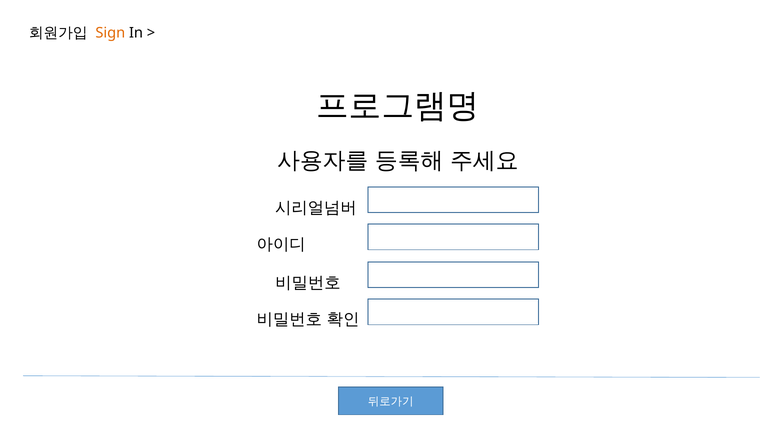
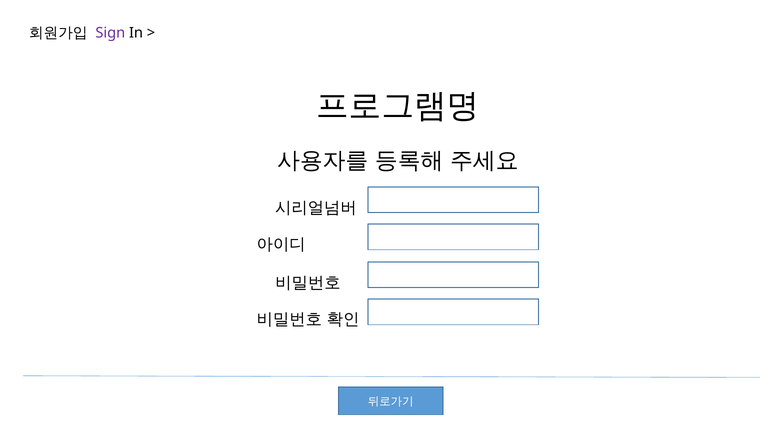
Sign colour: orange -> purple (110, 33)
